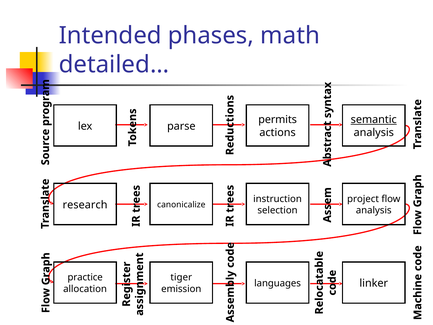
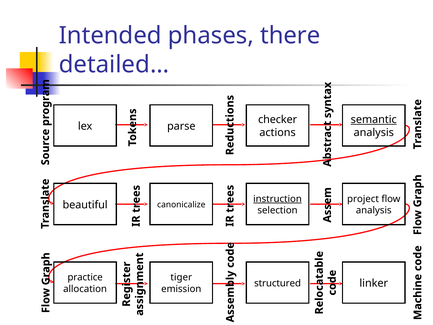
math: math -> there (290, 36)
permits: permits -> checker (278, 120)
instruction underline: none -> present (278, 199)
research: research -> beautiful (85, 205)
languages: languages -> structured (278, 283)
